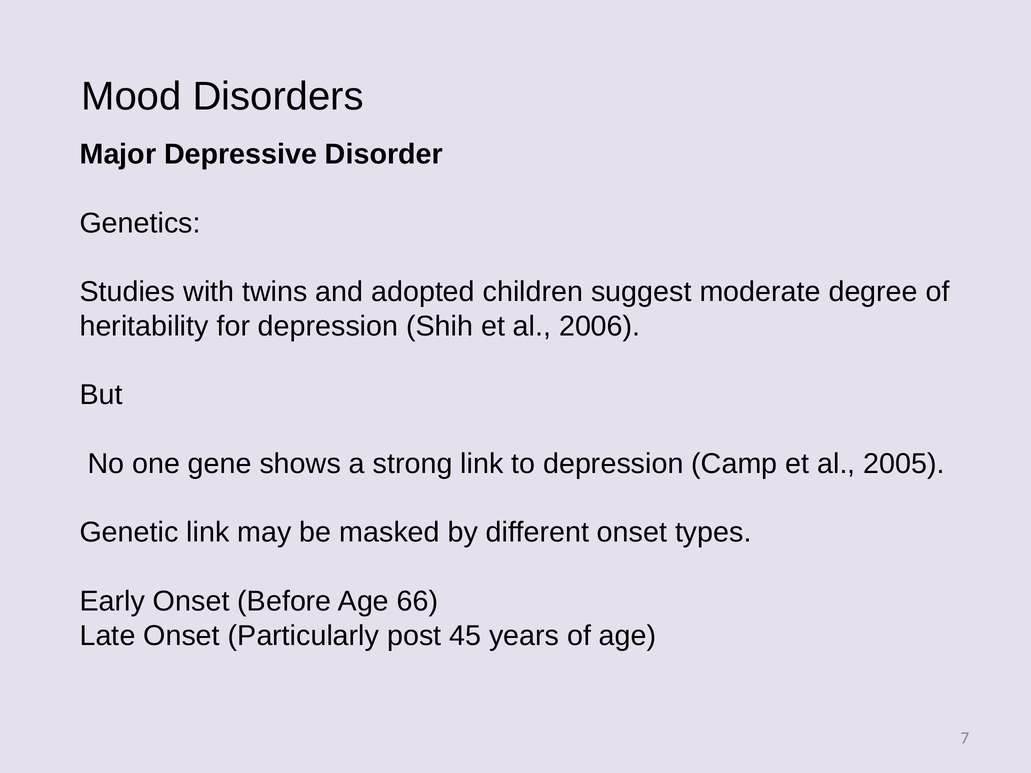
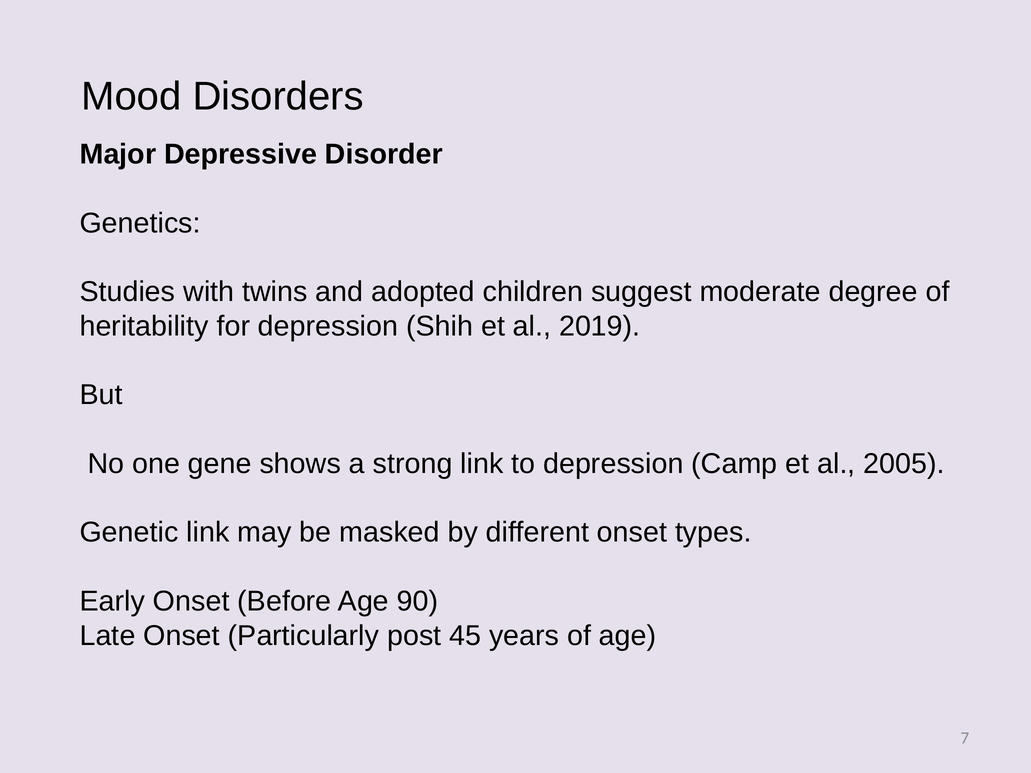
2006: 2006 -> 2019 (600, 326)
66: 66 -> 90 (418, 601)
